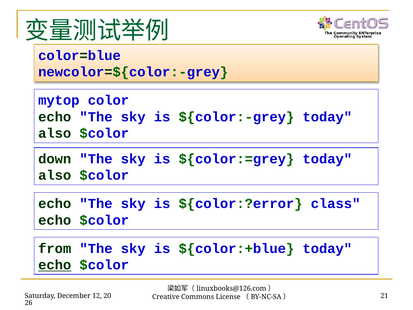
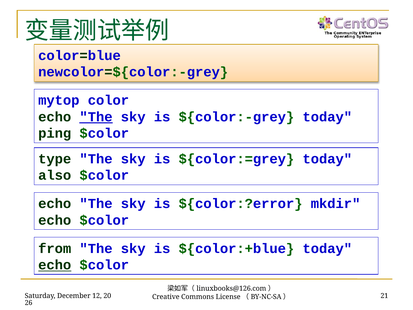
The underline: none -> present (96, 117)
also: also -> ping (55, 133)
down: down -> type (55, 159)
class: class -> mkdir (336, 204)
